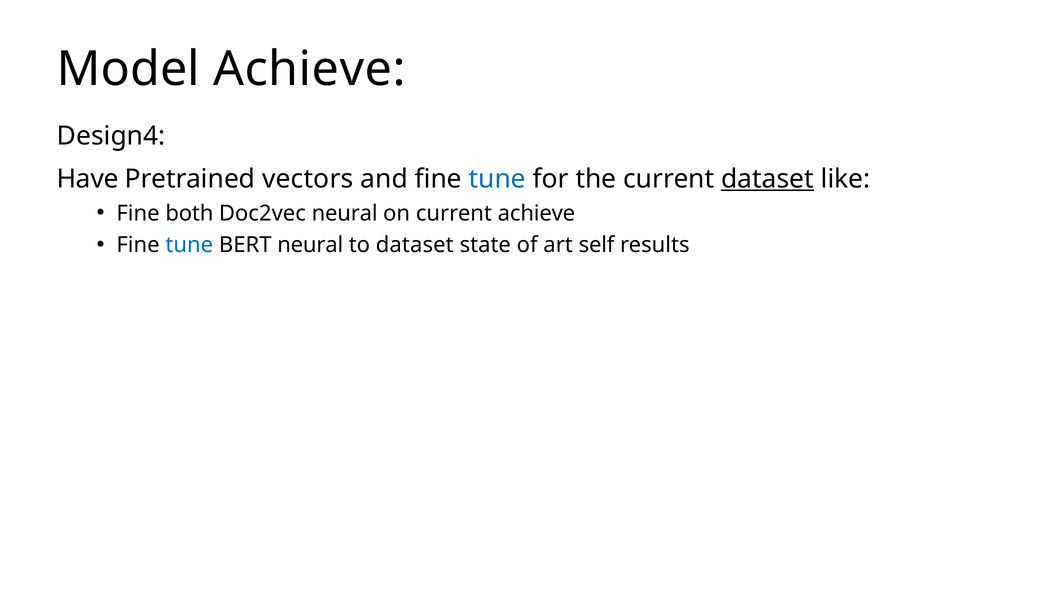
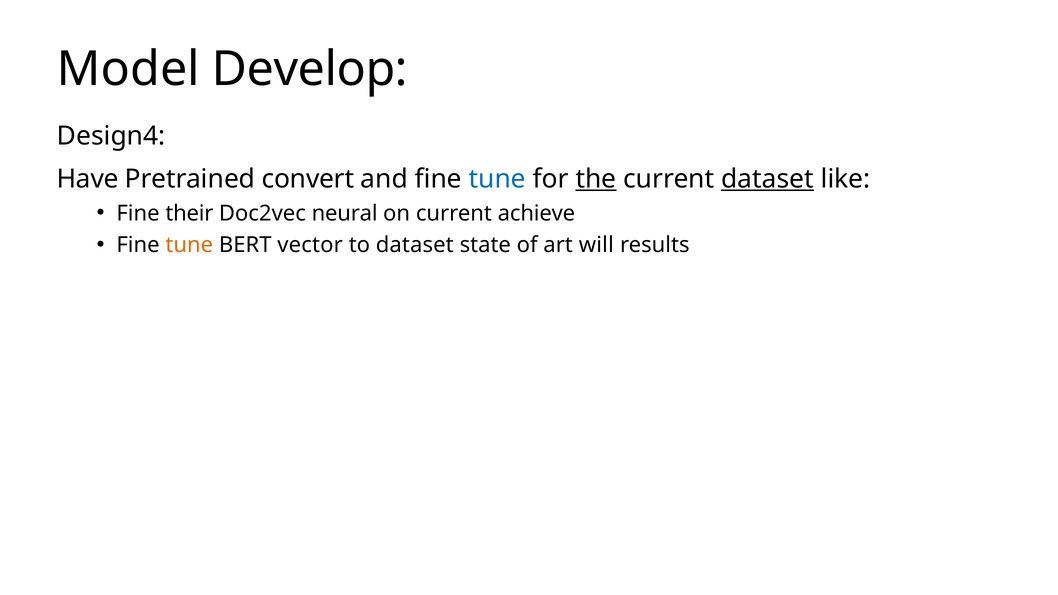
Model Achieve: Achieve -> Develop (310, 69)
vectors: vectors -> convert (308, 179)
the underline: none -> present (596, 179)
both: both -> their (189, 213)
tune colour: blue -> orange (189, 245)
BERT neural: neural -> vector (310, 245)
self: self -> will (596, 245)
